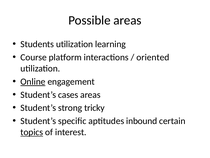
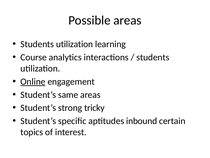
platform: platform -> analytics (65, 57)
oriented: oriented -> students (153, 57)
cases: cases -> same (68, 94)
topics underline: present -> none (32, 132)
